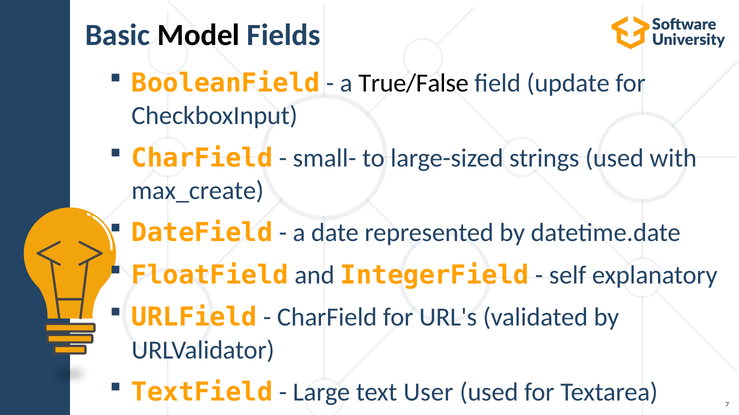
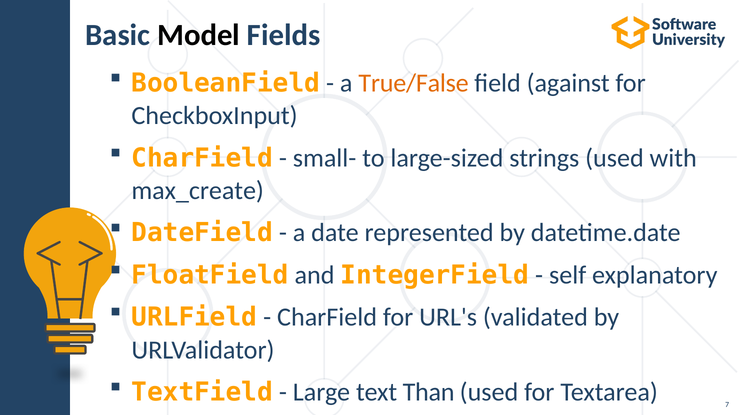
True/False colour: black -> orange (414, 83)
update: update -> against (568, 83)
User: User -> Than (429, 393)
